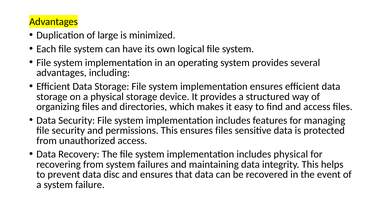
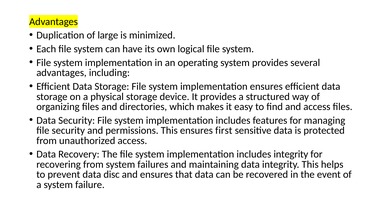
ensures files: files -> first (224, 130)
includes physical: physical -> integrity (291, 154)
